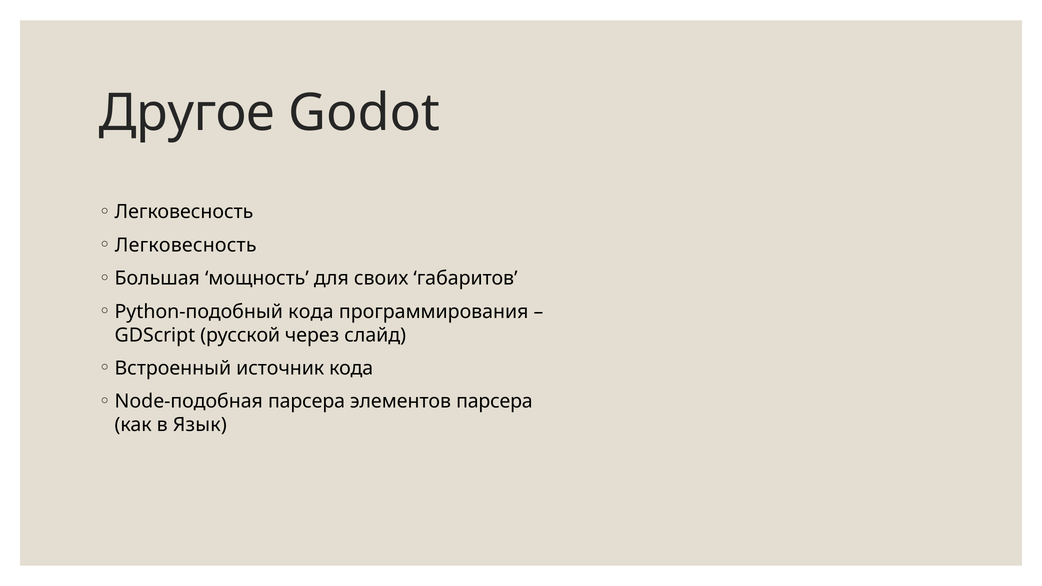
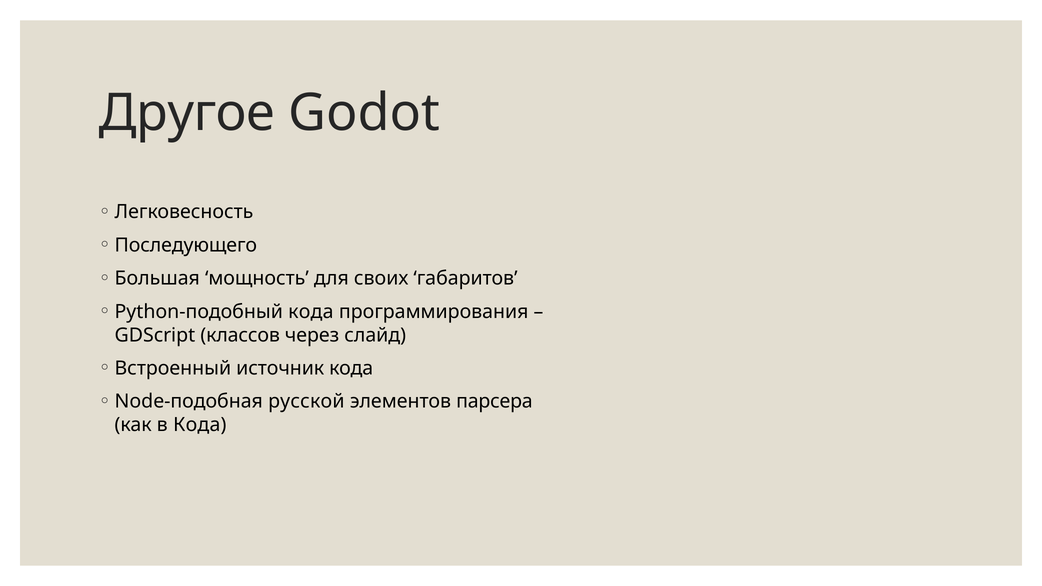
Легковесность: Легковесность -> Последующего (186, 245)
русской: русской -> классов (240, 335)
Node-подобная парсера: парсера -> русской (306, 402)
в Язык: Язык -> Кода (200, 425)
